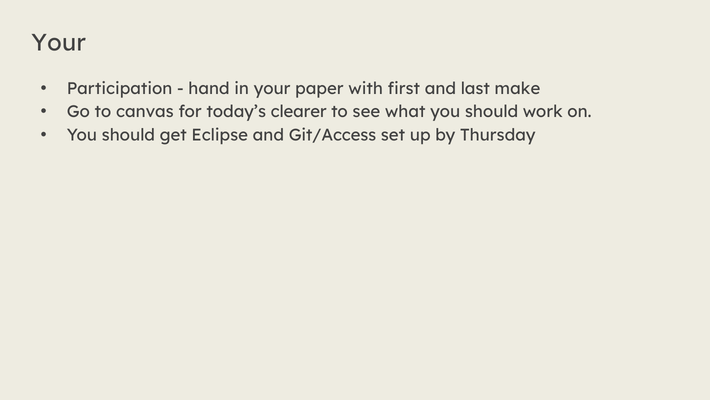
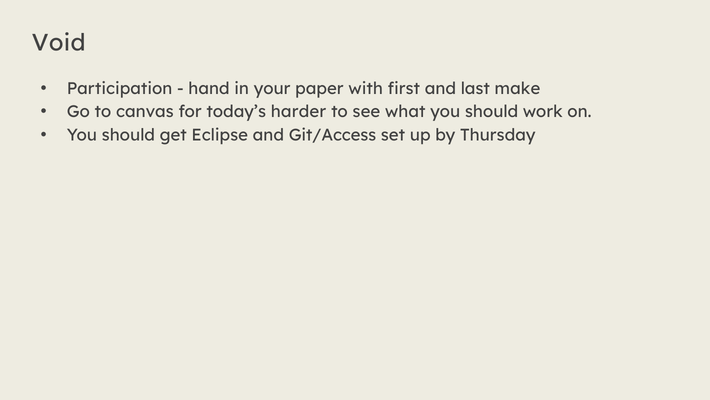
Your: Your -> Void (59, 43)
clearer: clearer -> harder (299, 112)
